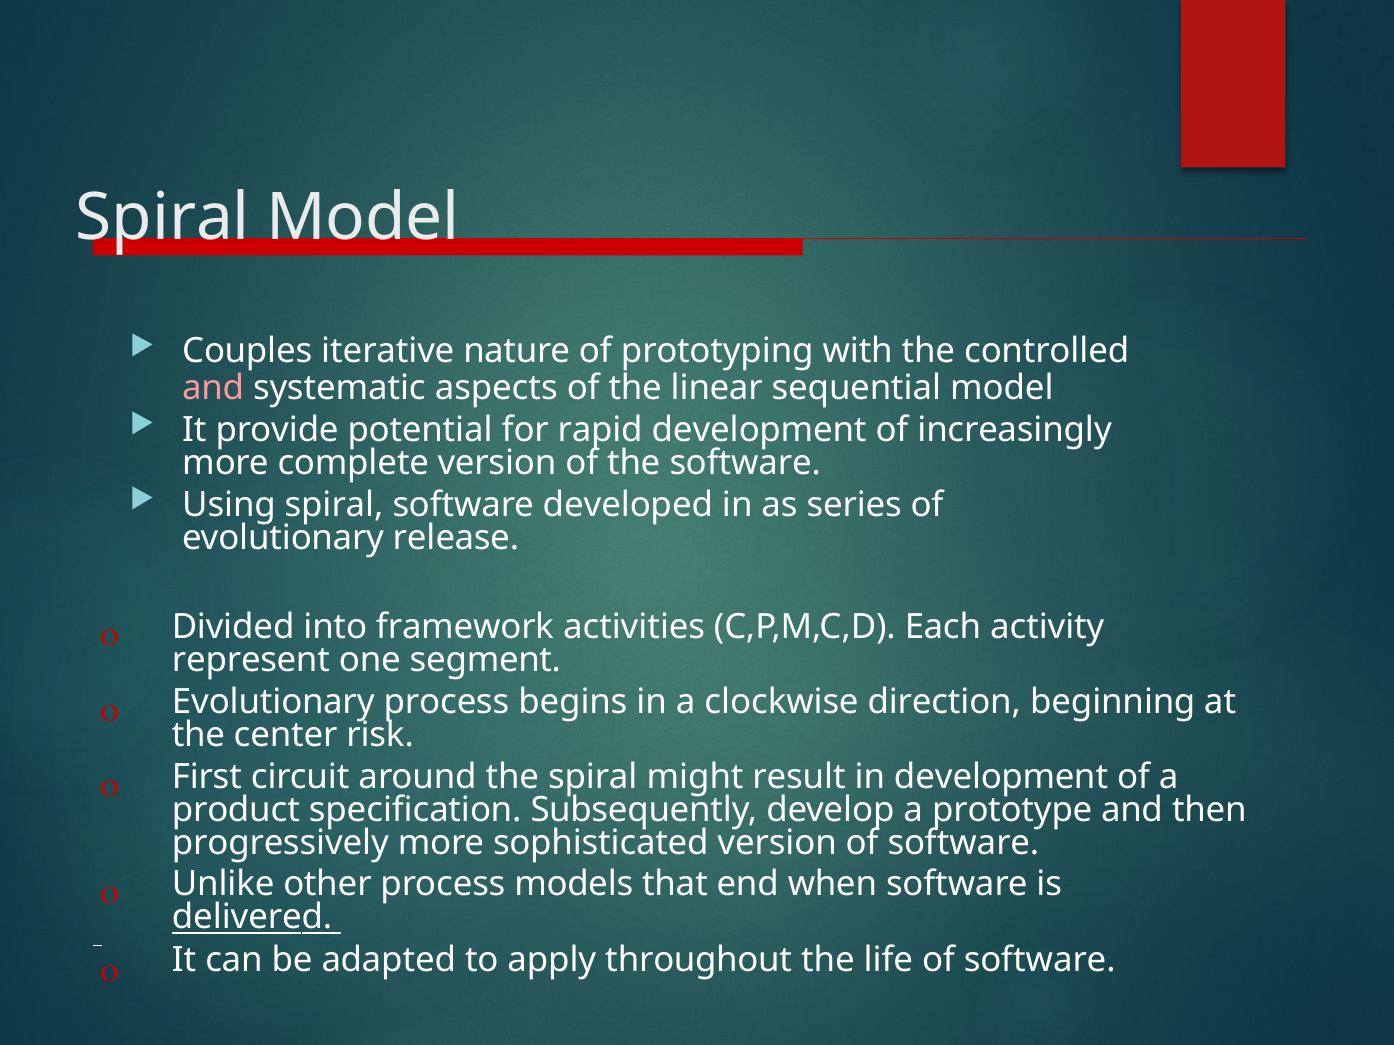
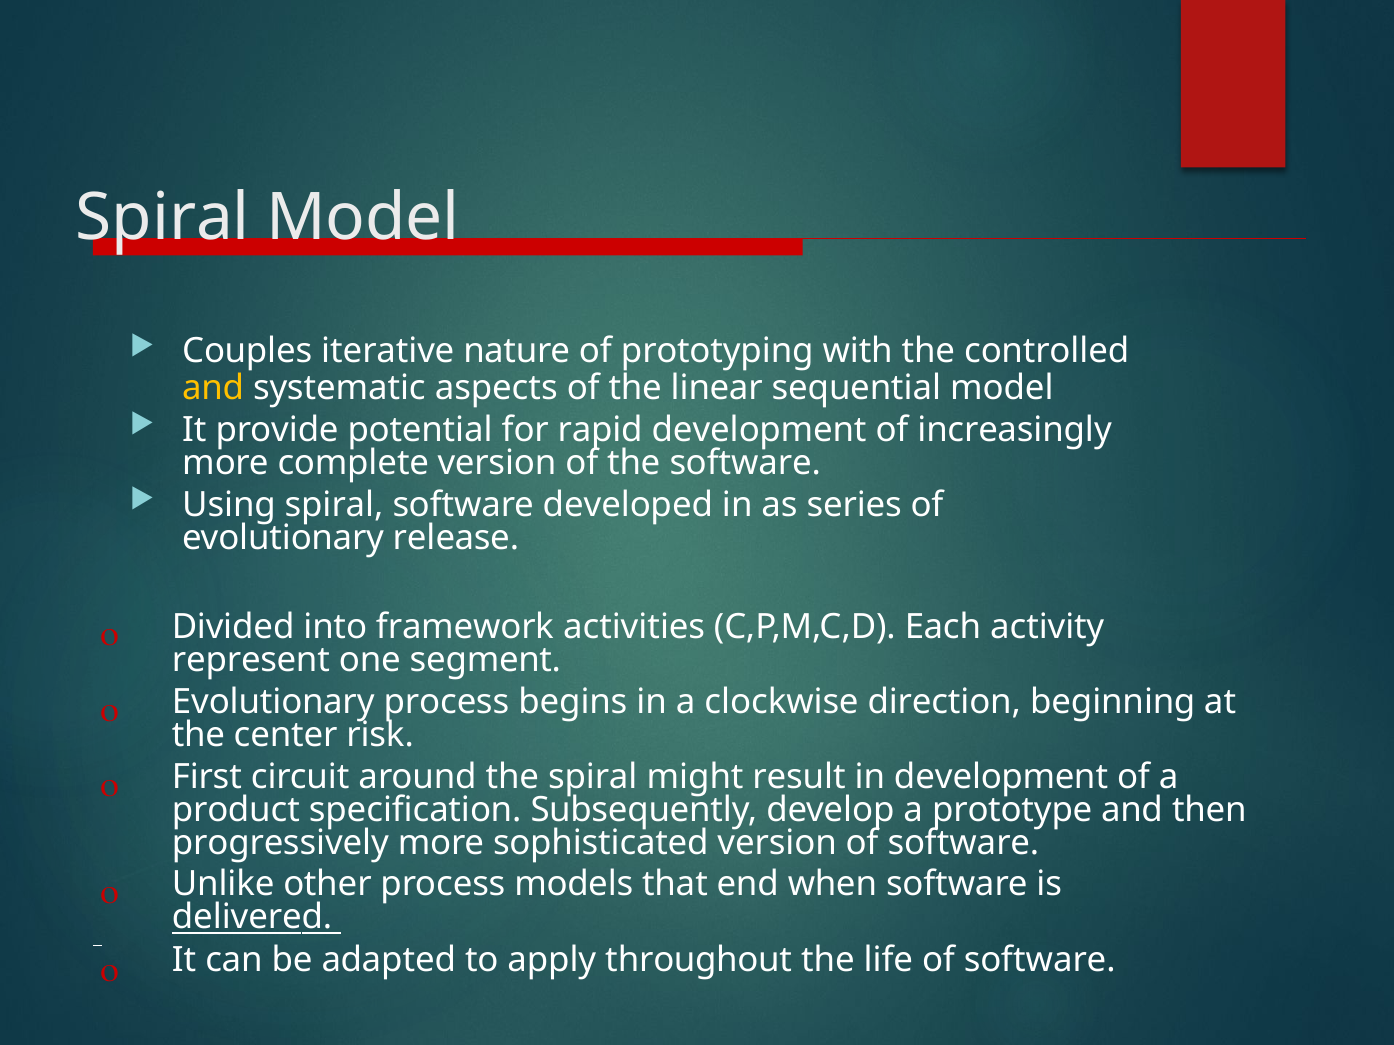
and colour: pink -> yellow (213, 389)
